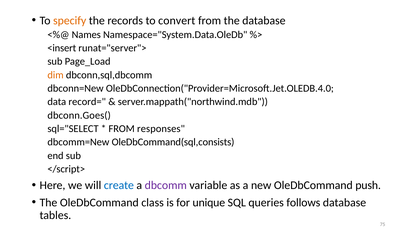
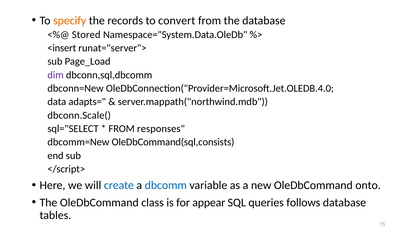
Names: Names -> Stored (86, 35)
dim colour: orange -> purple (56, 75)
record=: record= -> adapts= (87, 102)
dbconn.Goes(: dbconn.Goes( -> dbconn.Scale( (79, 115)
dbcomm colour: purple -> blue (166, 185)
push: push -> onto (368, 185)
unique: unique -> appear (209, 202)
